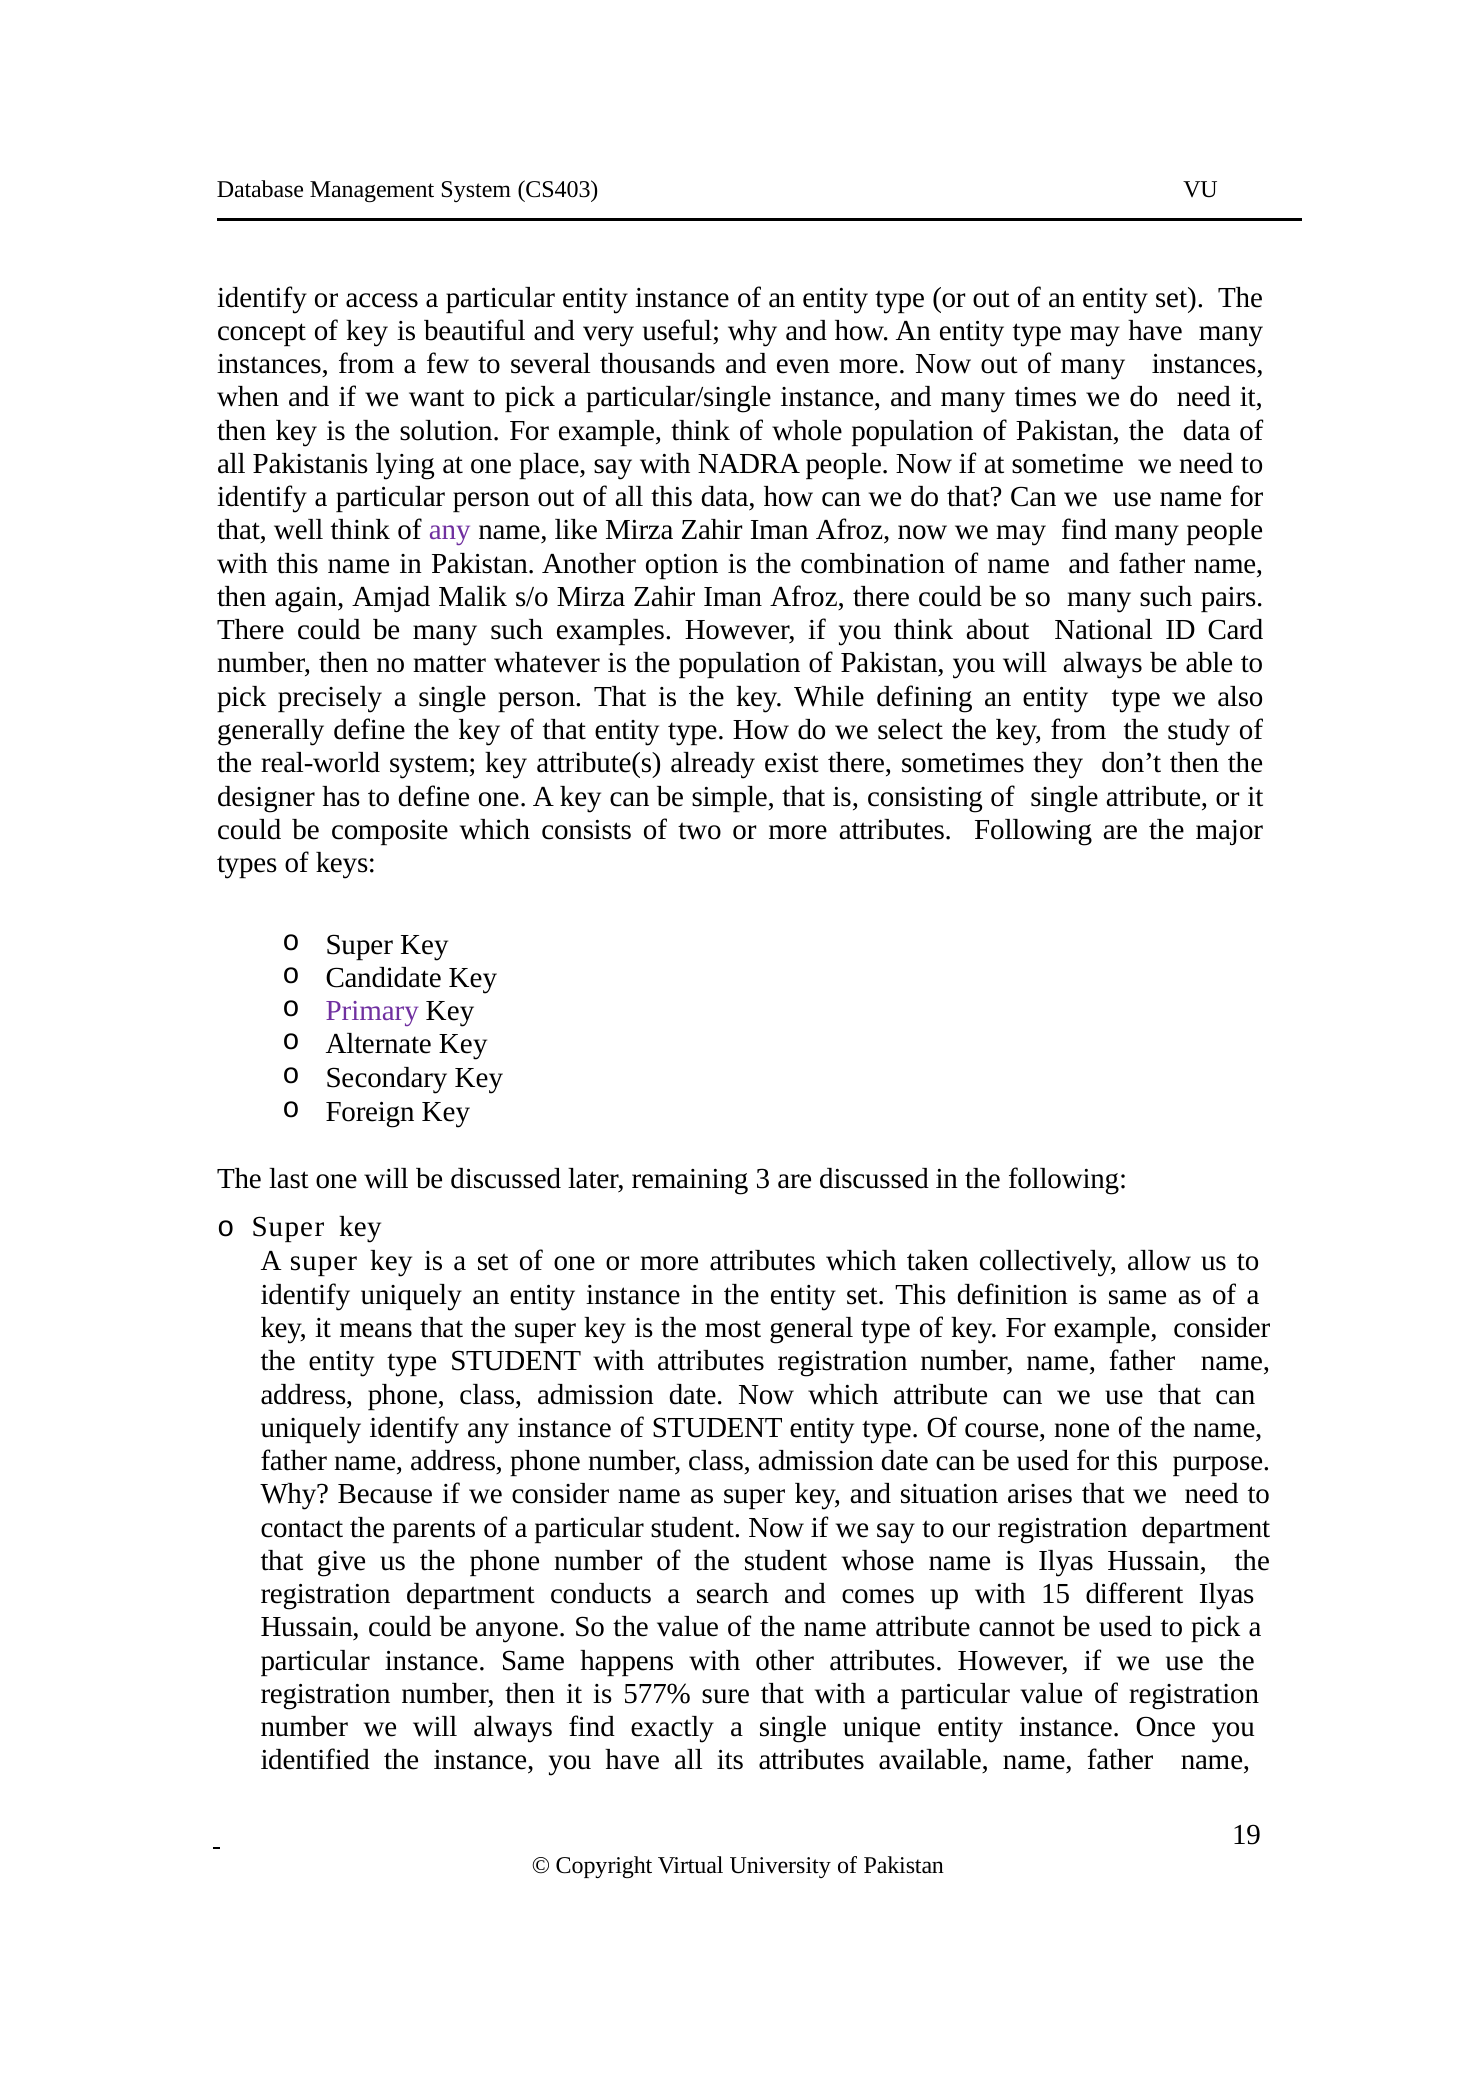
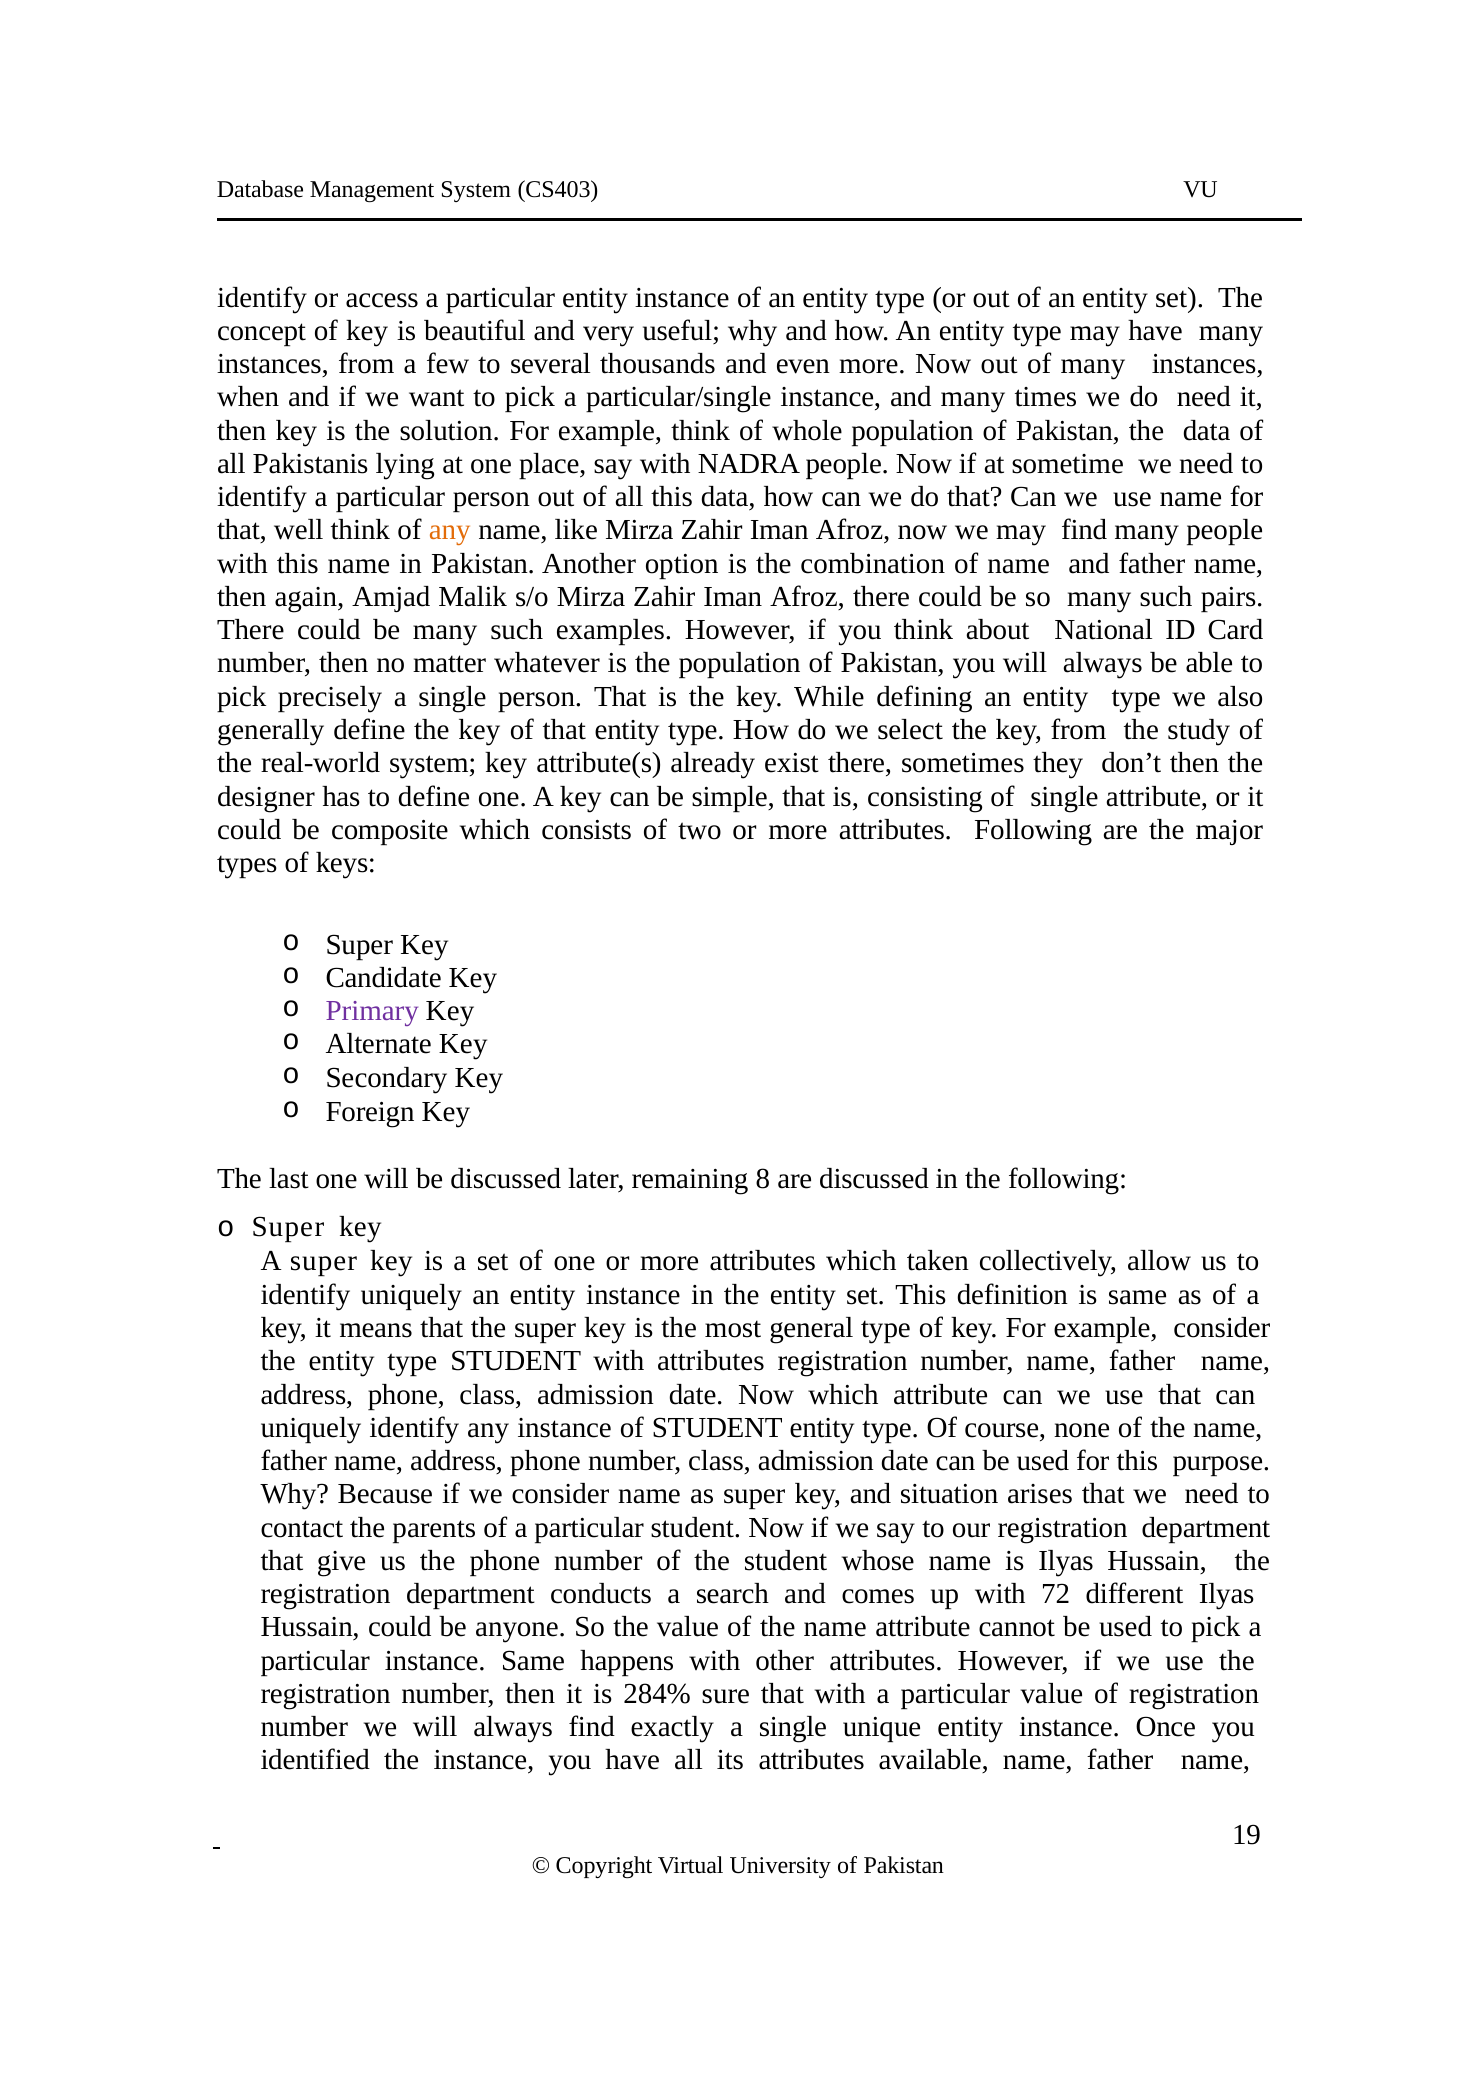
any colour: purple -> orange (450, 530)
3: 3 -> 8 (763, 1179)
15: 15 -> 72 (1056, 1594)
577%: 577% -> 284% (657, 1694)
